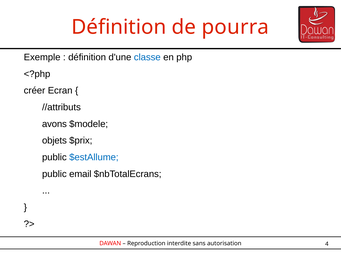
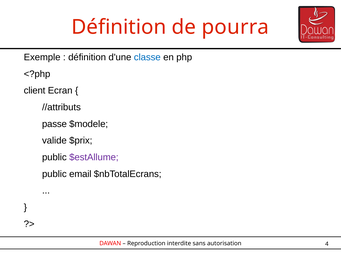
créer: créer -> client (35, 91)
avons: avons -> passe (54, 124)
objets: objets -> valide (54, 141)
$estAllume colour: blue -> purple (94, 158)
